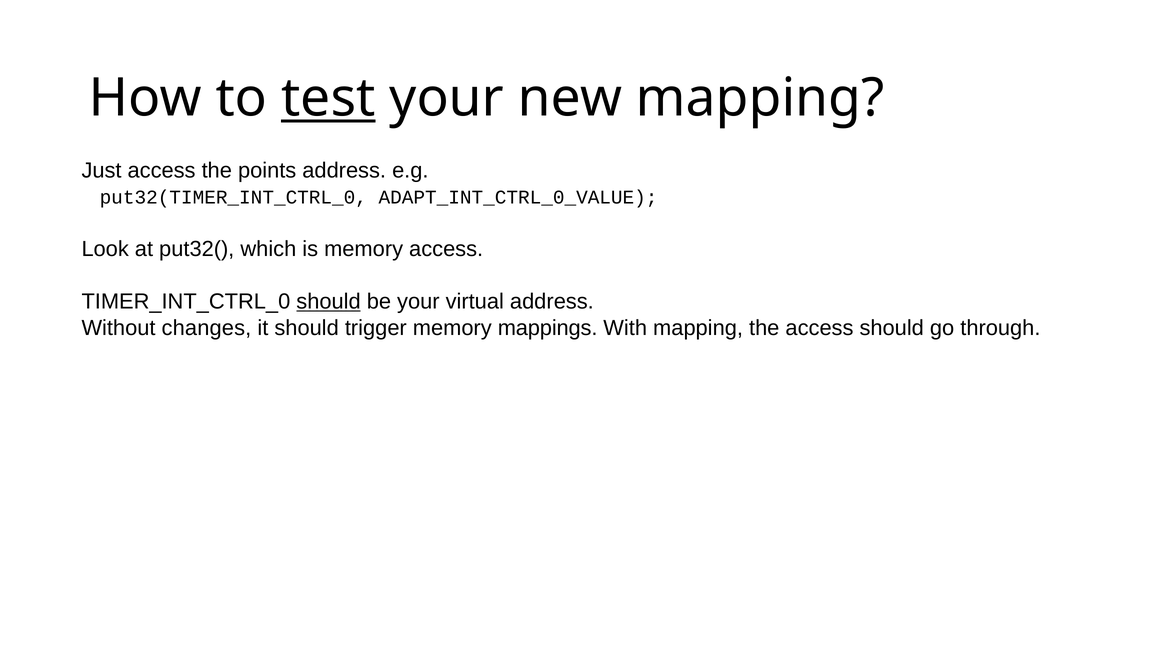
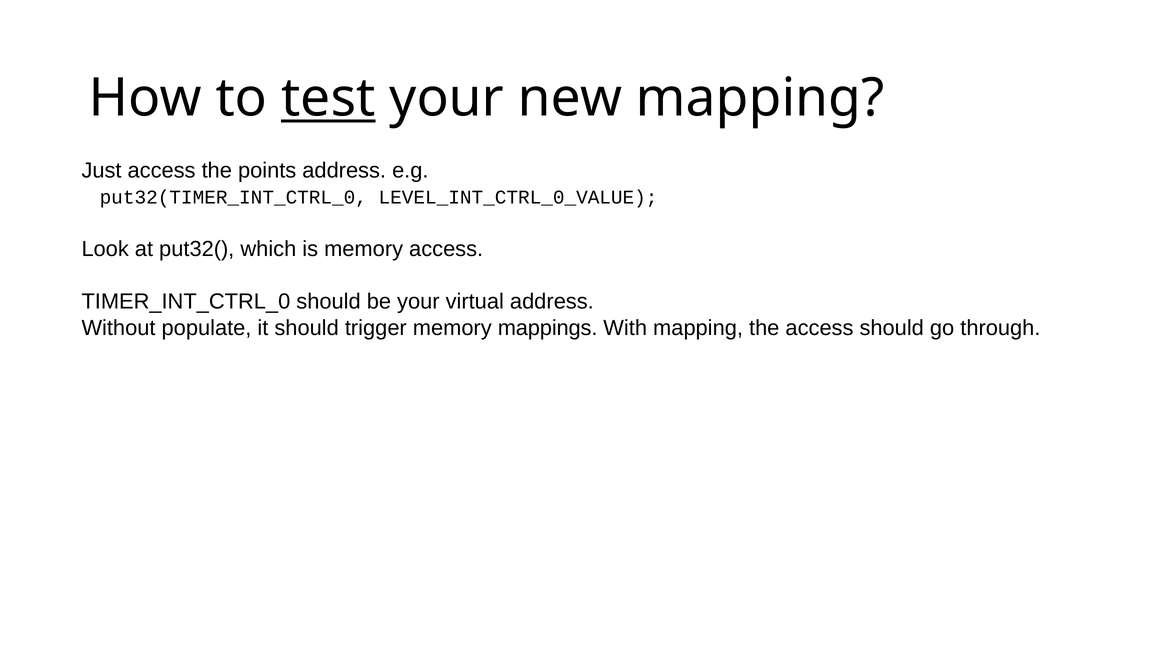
ADAPT_INT_CTRL_0_VALUE: ADAPT_INT_CTRL_0_VALUE -> LEVEL_INT_CTRL_0_VALUE (518, 197)
should underline: present -> none (329, 302)
changes: changes -> populate (207, 328)
